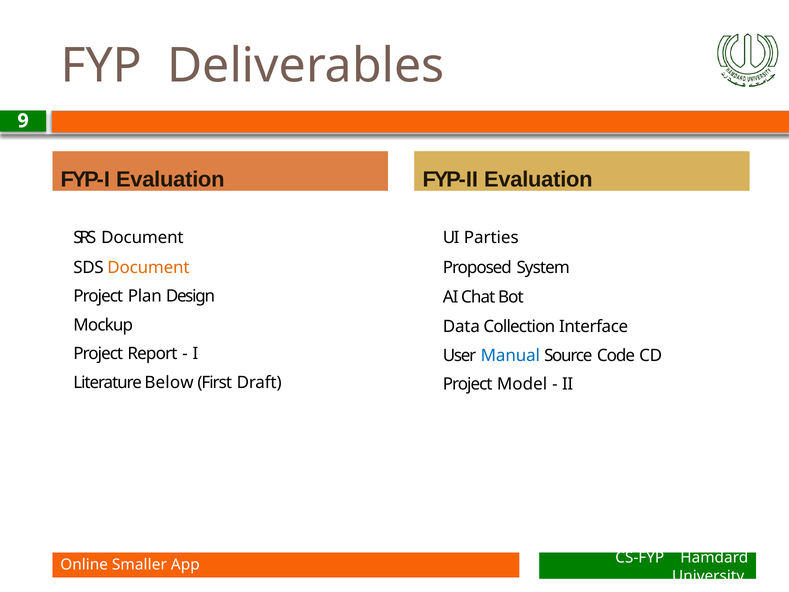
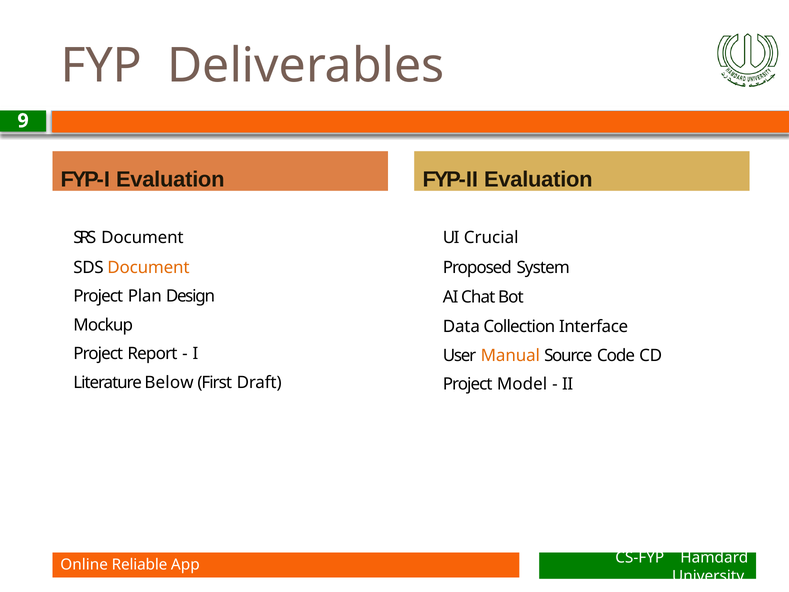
Parties: Parties -> Crucial (491, 238)
Manual colour: blue -> orange (510, 355)
Smaller: Smaller -> Reliable (140, 565)
